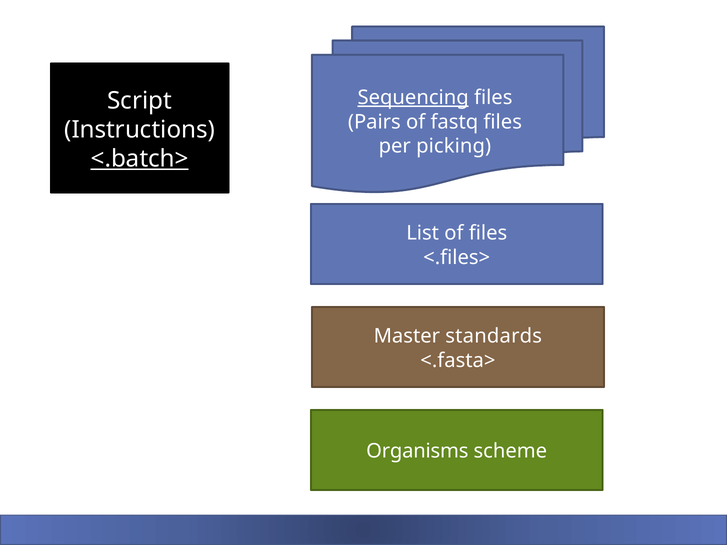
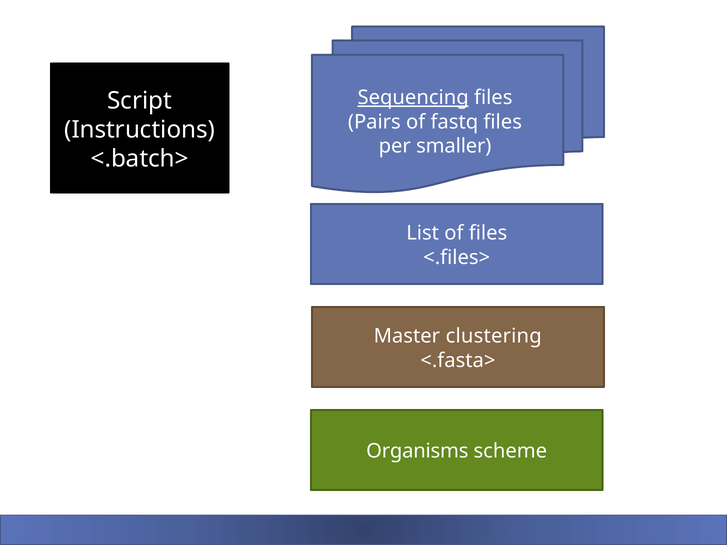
picking: picking -> smaller (454, 146)
<.batch> underline: present -> none (140, 159)
standards: standards -> clustering (494, 336)
